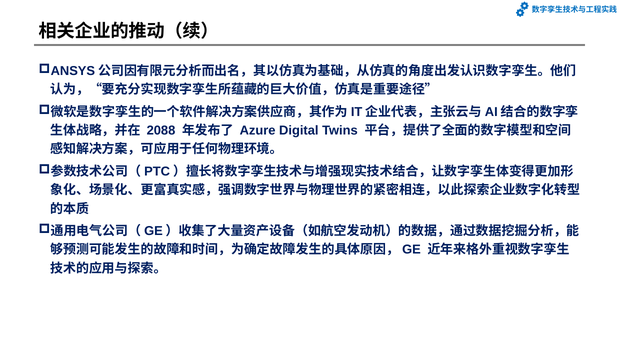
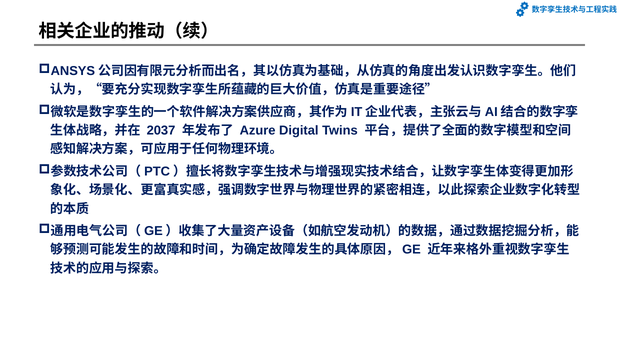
2088: 2088 -> 2037 (161, 131)
